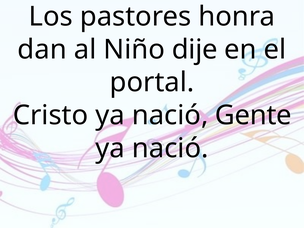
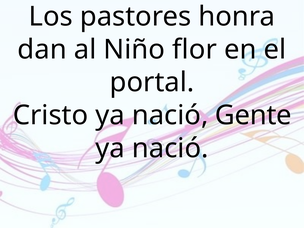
dije: dije -> flor (194, 50)
